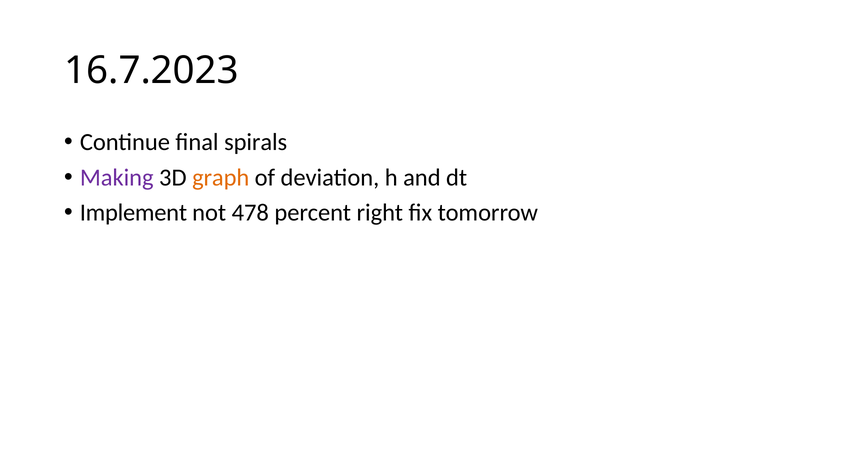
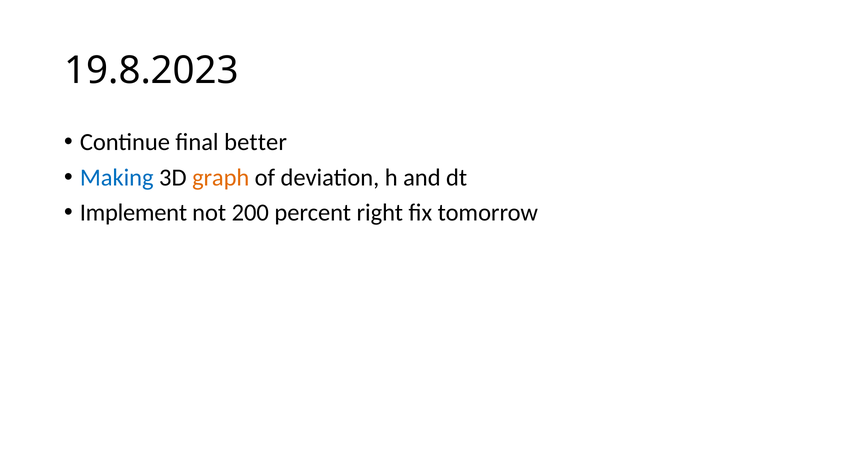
16.7.2023: 16.7.2023 -> 19.8.2023 (152, 71)
spirals: spirals -> better (256, 142)
Making colour: purple -> blue (117, 177)
478: 478 -> 200 (250, 213)
